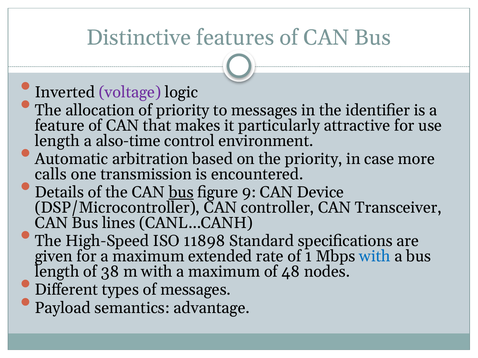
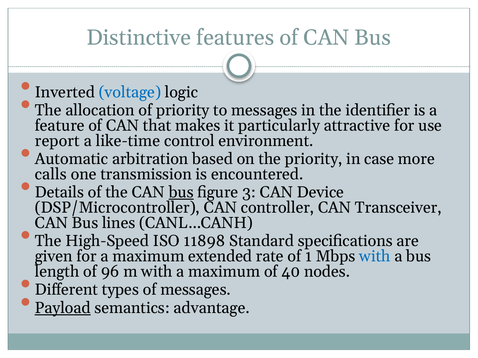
voltage colour: purple -> blue (130, 92)
length: length -> report (57, 141)
also-time: also-time -> like-time (128, 141)
9: 9 -> 3 (249, 193)
38: 38 -> 96 (110, 272)
48: 48 -> 40 (291, 272)
Payload underline: none -> present (63, 308)
